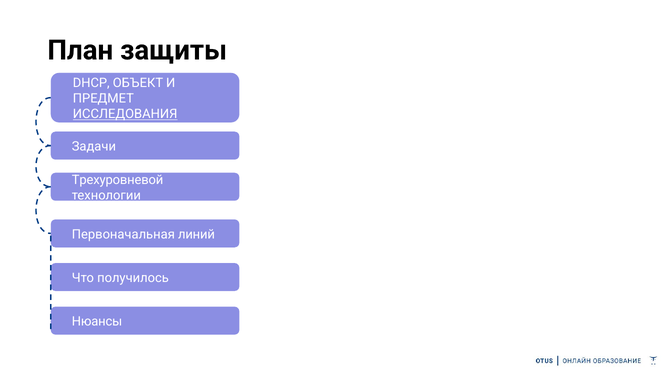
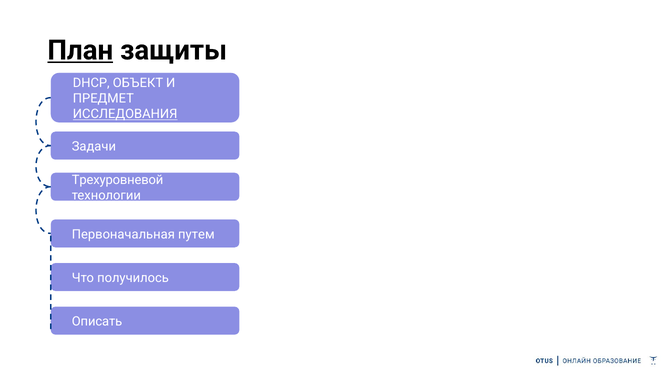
План underline: none -> present (80, 50)
линий: линий -> путем (196, 234)
Нюансы: Нюансы -> Описать (97, 321)
